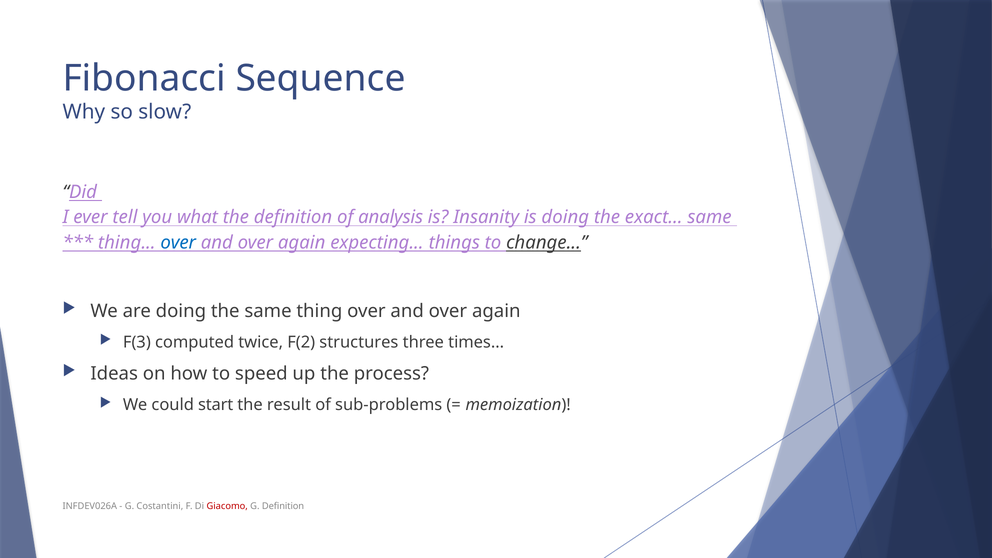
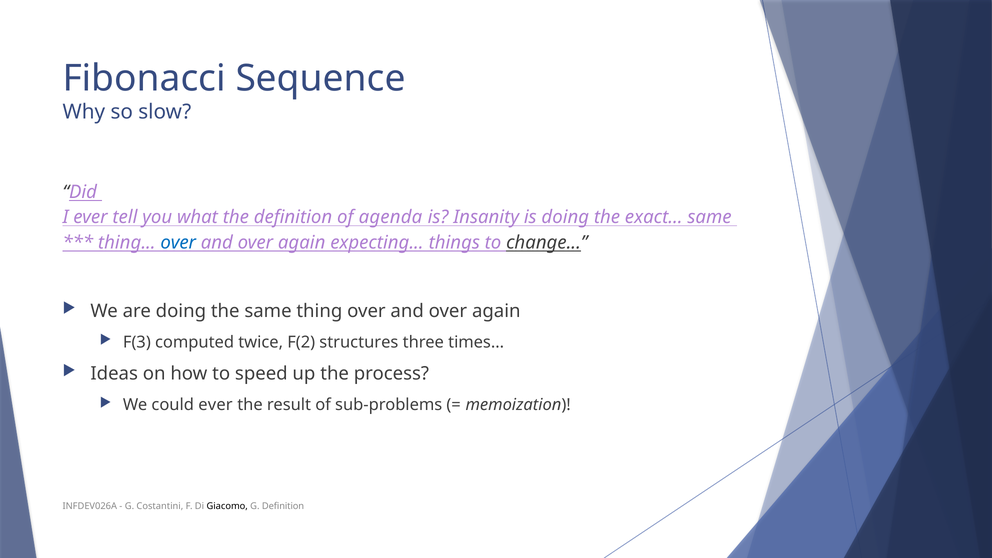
analysis: analysis -> agenda (390, 217)
could start: start -> ever (216, 405)
Giacomo colour: red -> black (227, 506)
